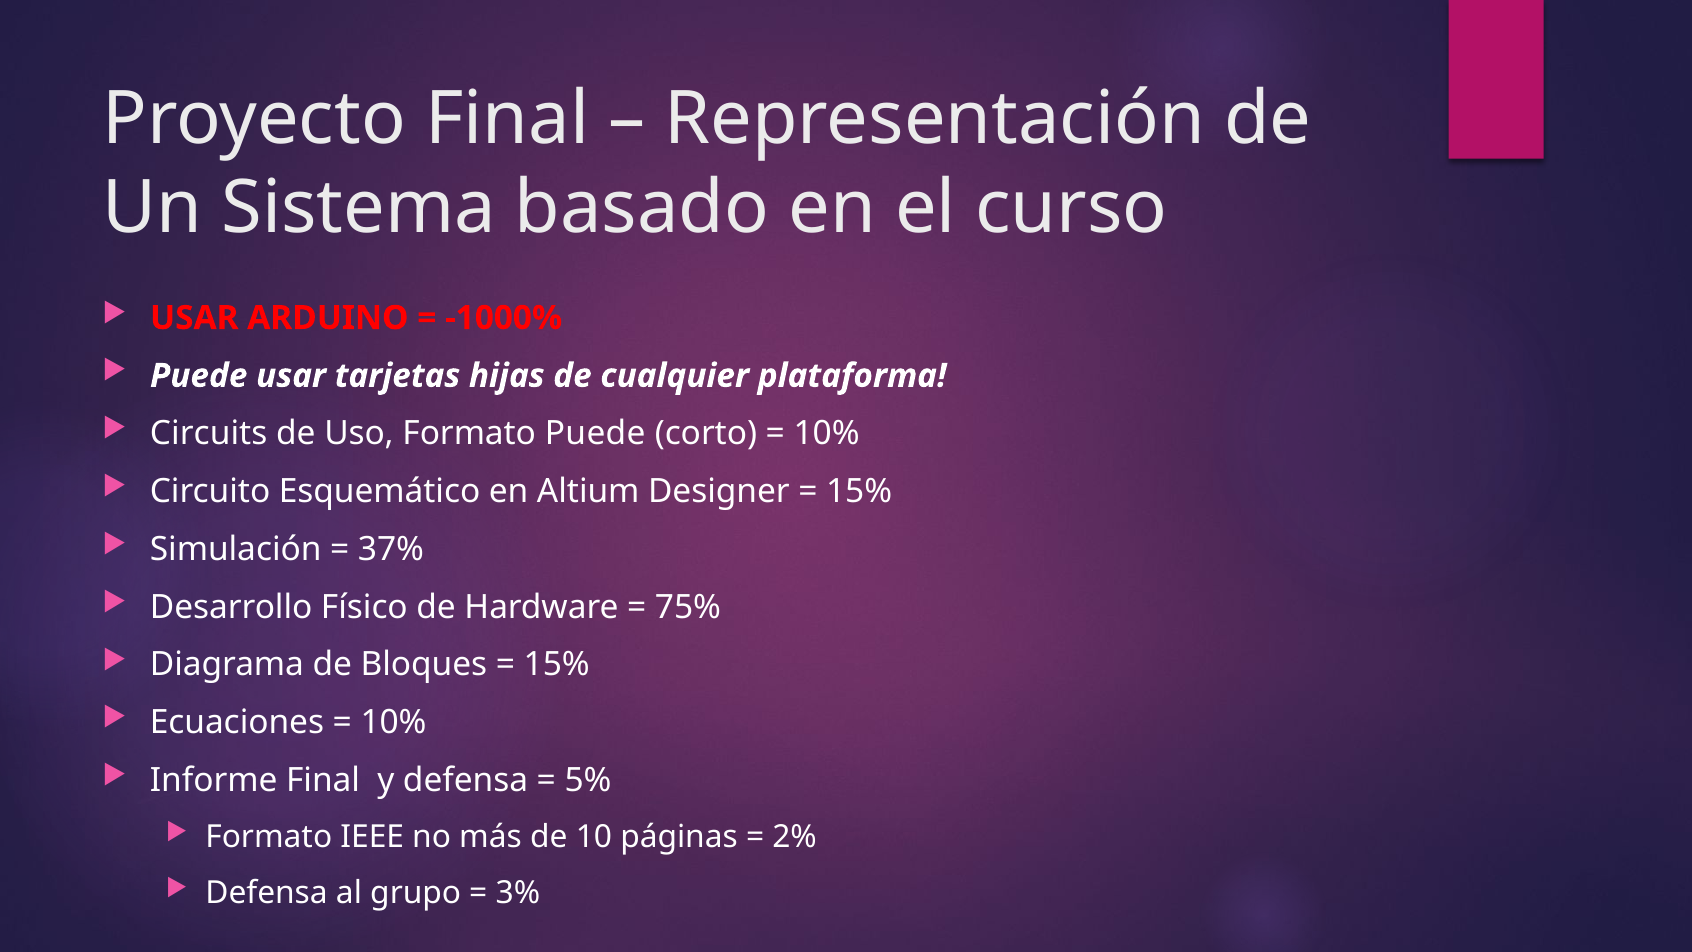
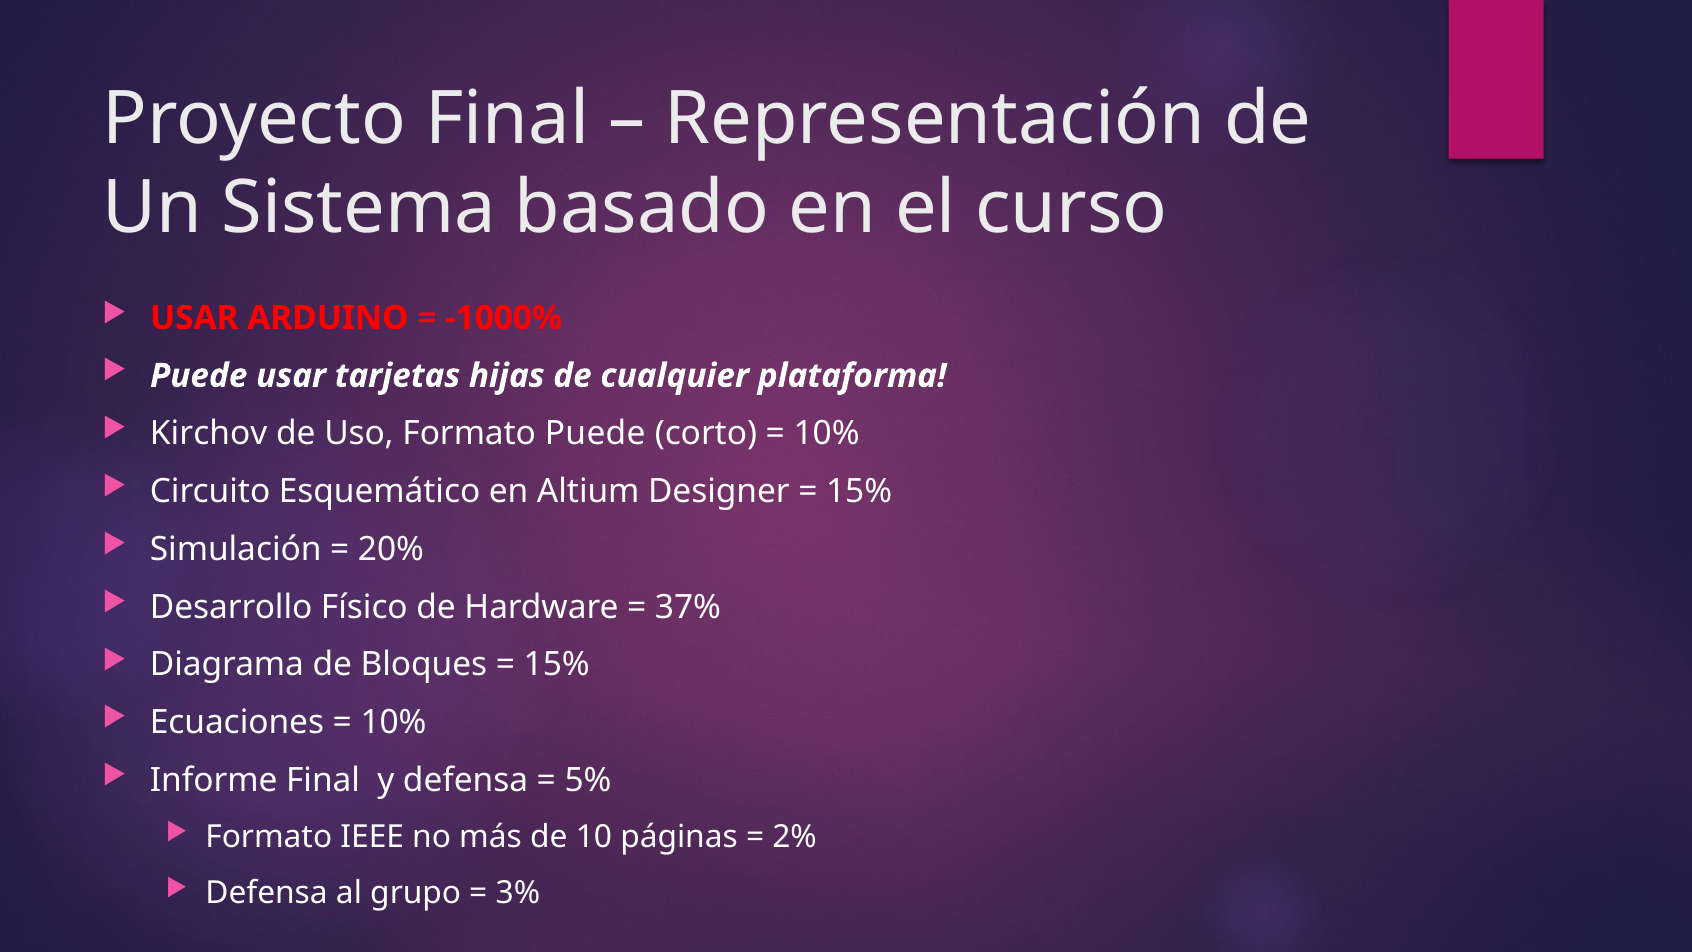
Circuits: Circuits -> Kirchov (209, 433)
37%: 37% -> 20% (391, 549)
75%: 75% -> 37% (688, 607)
